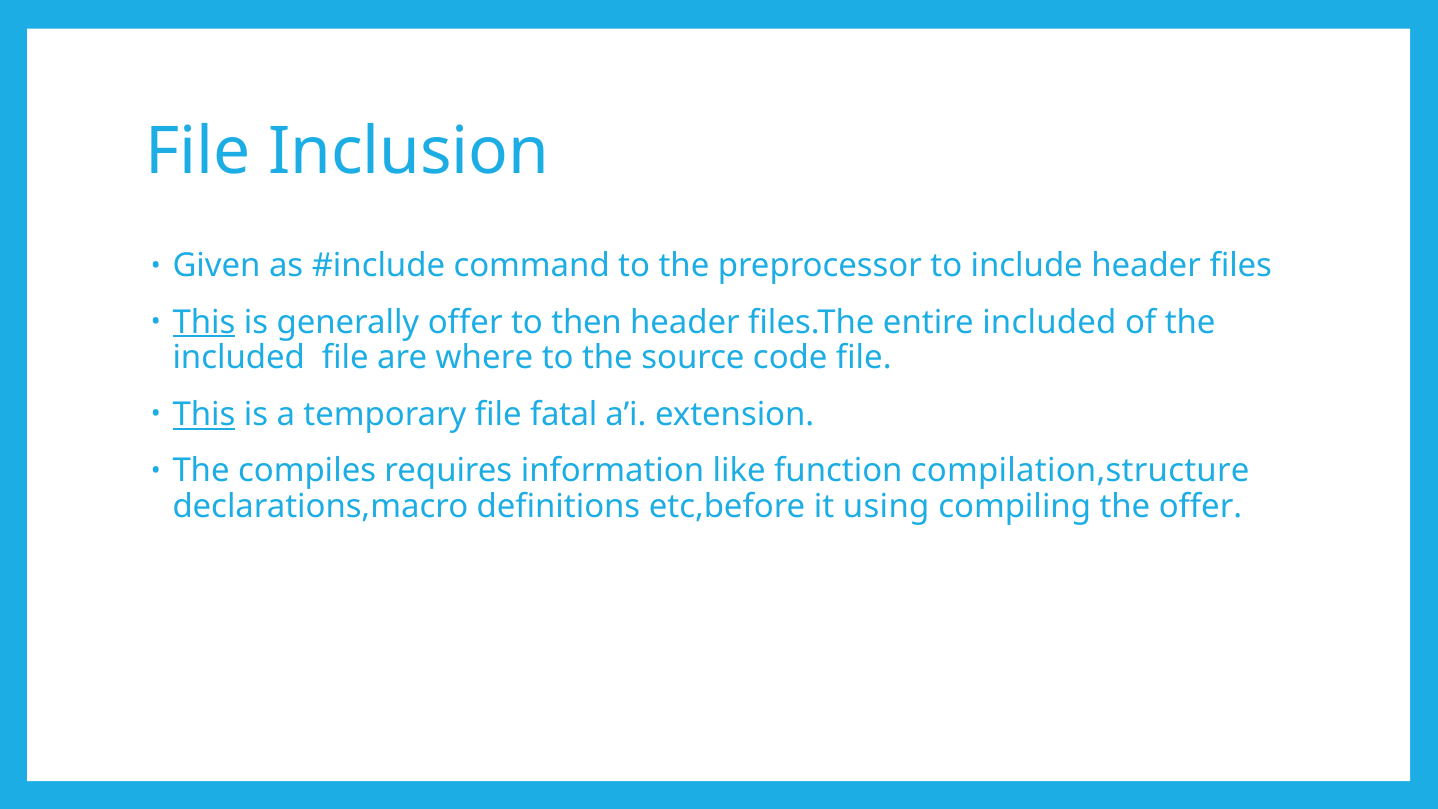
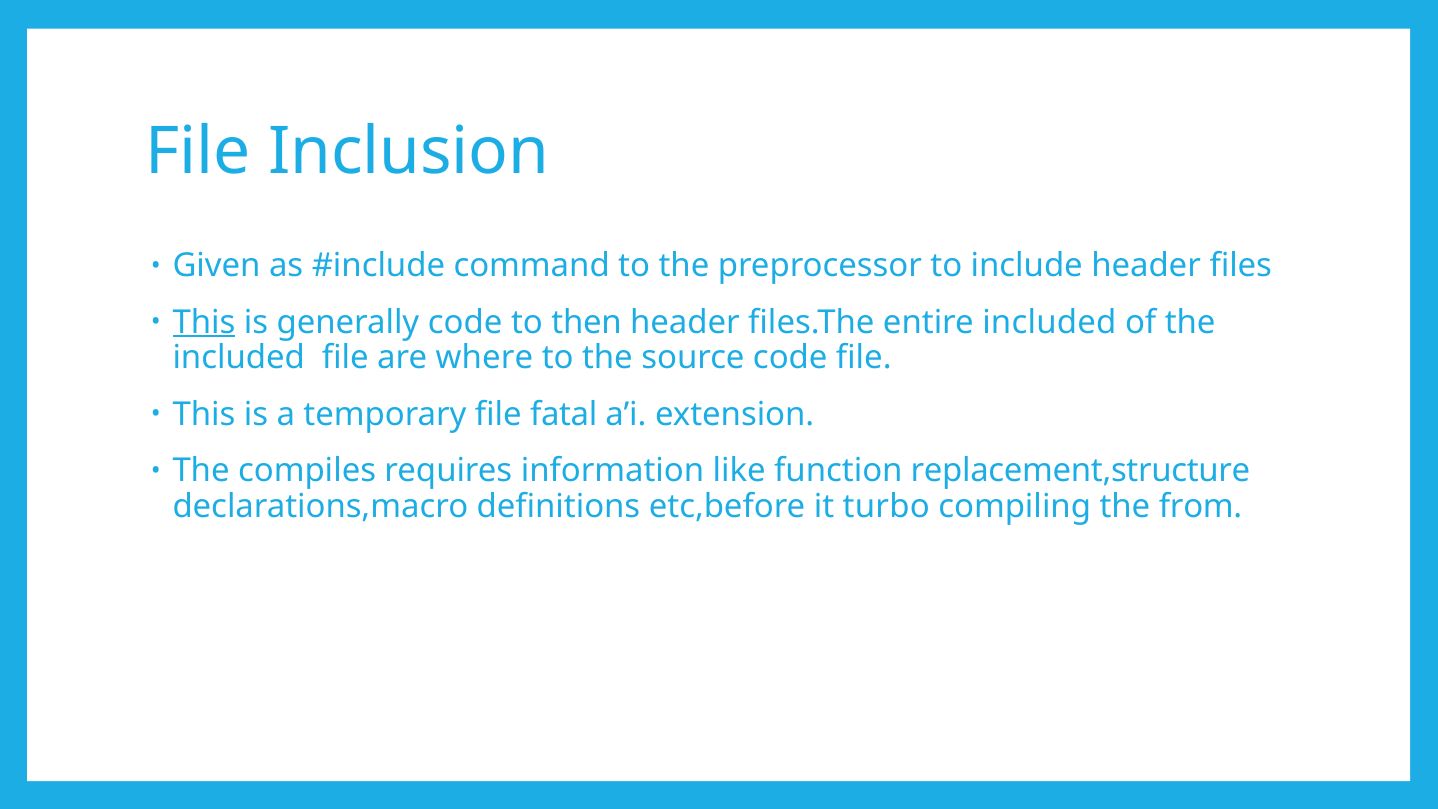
generally offer: offer -> code (465, 322)
This underline: present -> none (204, 414)
compilation,structure: compilation,structure -> replacement,structure (1080, 471)
using: using -> turbo (886, 506)
the offer: offer -> from (1201, 506)
